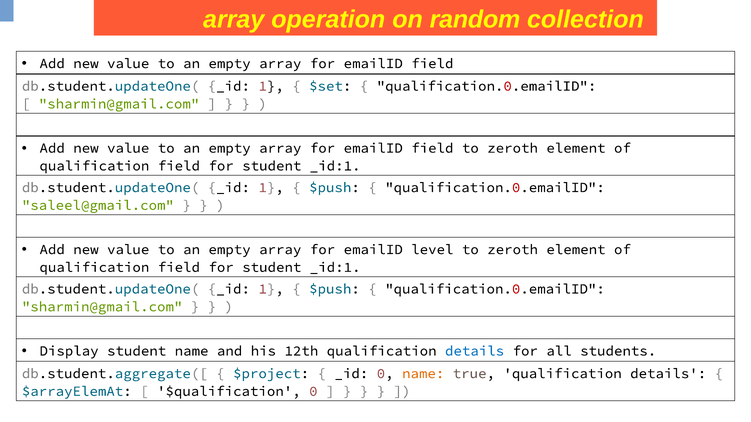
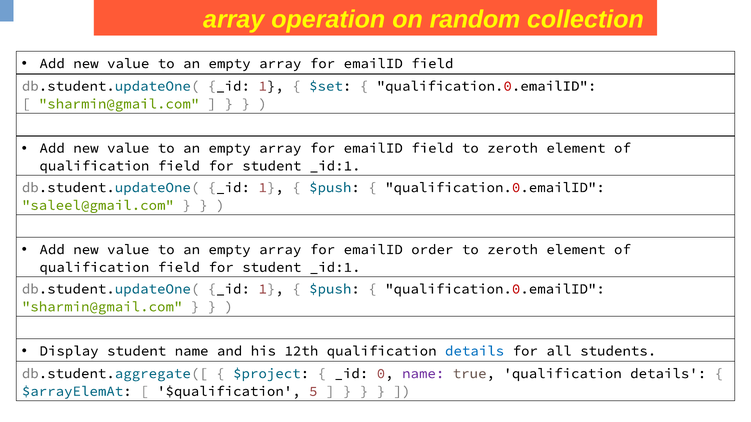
level: level -> order (432, 250)
name colour: orange -> purple (423, 374)
$qualification 0: 0 -> 5 (313, 392)
